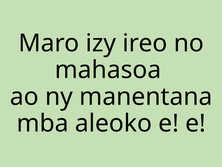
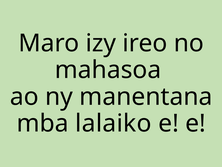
aleoko: aleoko -> lalaiko (113, 123)
